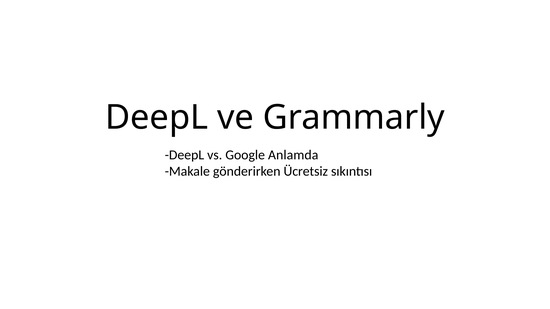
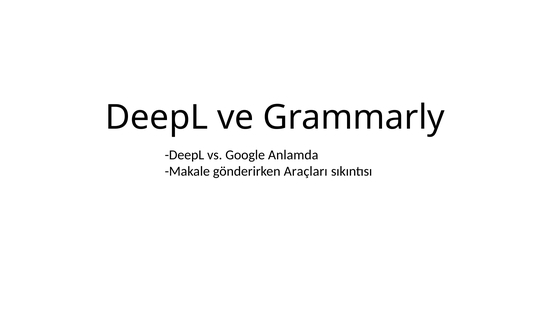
Ücretsiz: Ücretsiz -> Araçları (306, 172)
